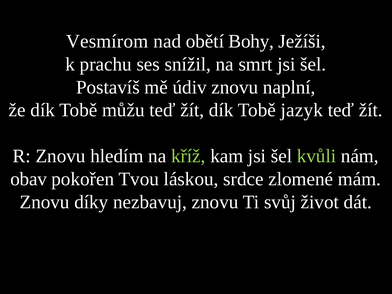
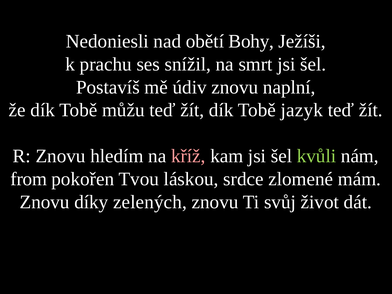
Vesmírom: Vesmírom -> Nedoniesli (107, 41)
kříž colour: light green -> pink (188, 156)
obav: obav -> from (29, 179)
nezbavuj: nezbavuj -> zelených (150, 202)
